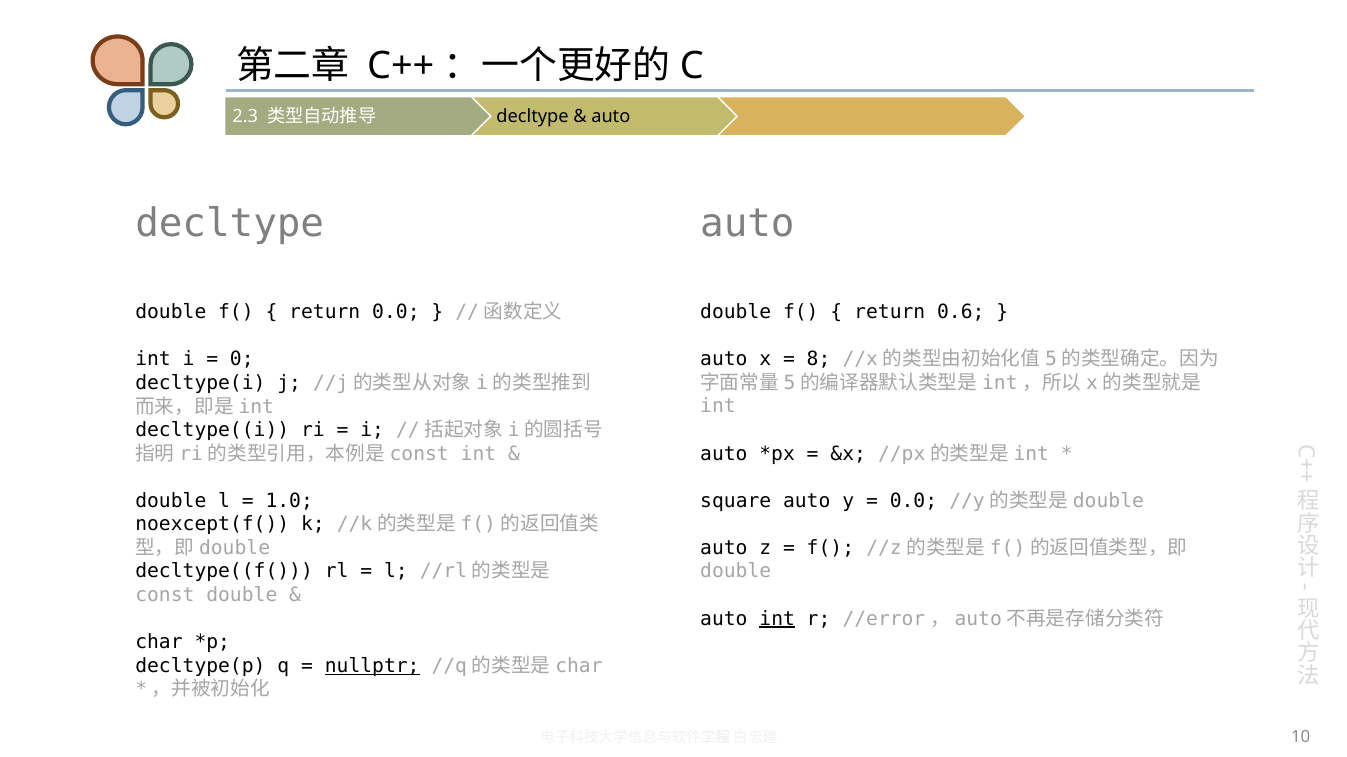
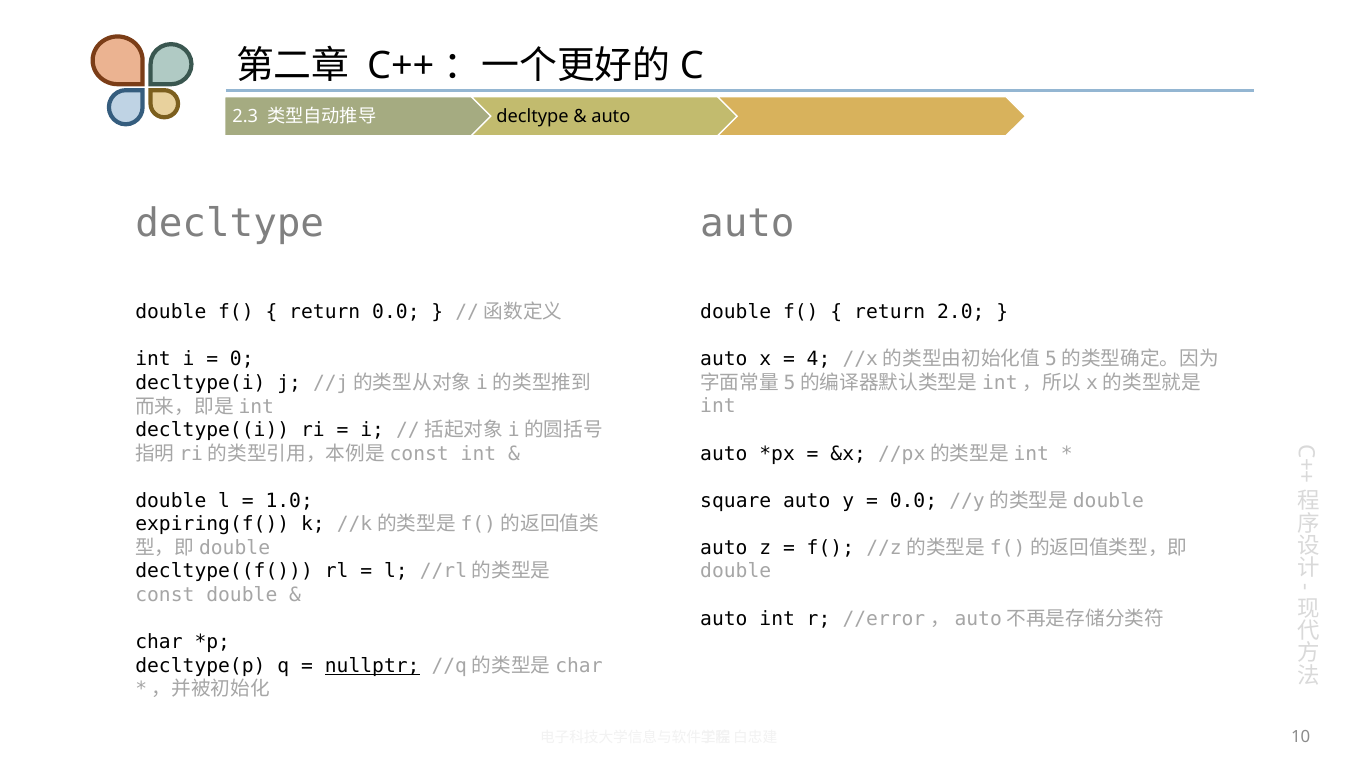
0.6: 0.6 -> 2.0 (961, 313)
8: 8 -> 4 (819, 360)
noexcept(f(: noexcept(f( -> expiring(f( (212, 525)
int underline: present -> none (777, 619)
